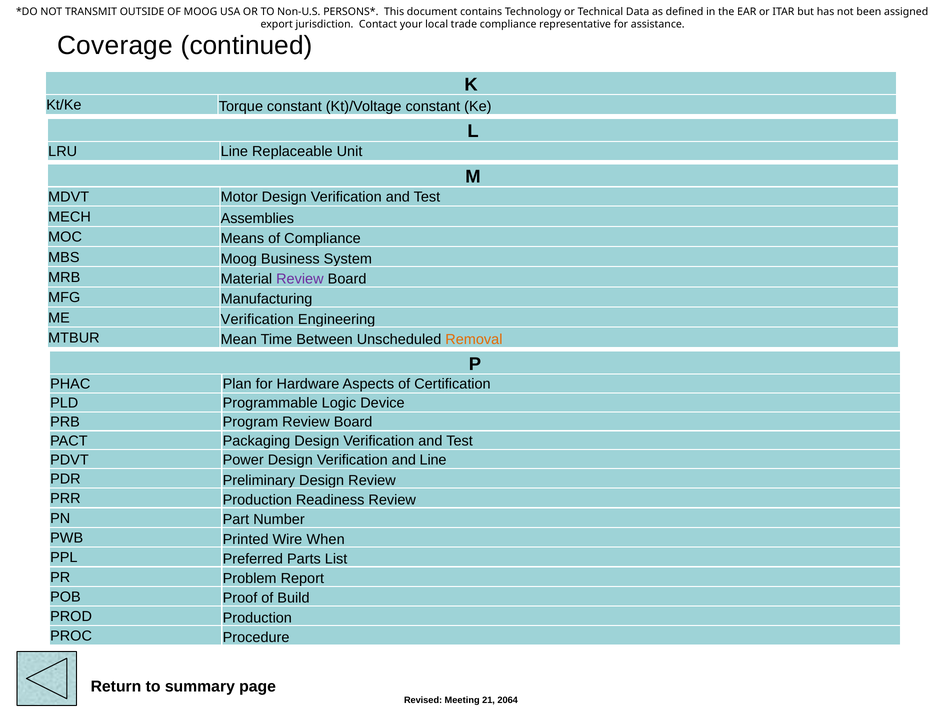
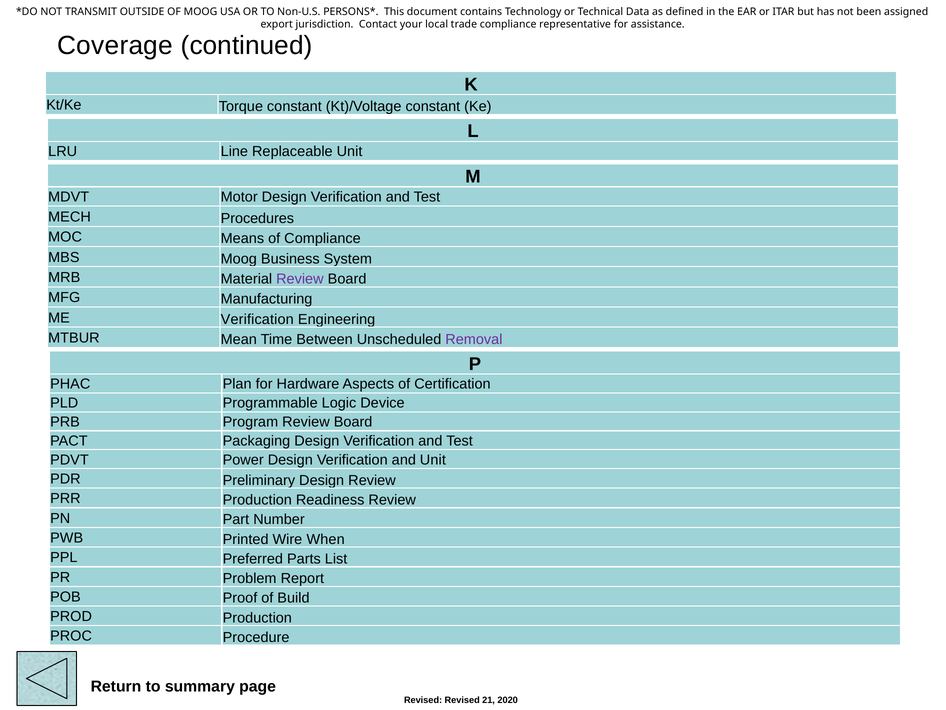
Assemblies: Assemblies -> Procedures (257, 218)
Removal colour: orange -> purple (474, 339)
and Line: Line -> Unit (433, 459)
Revised Meeting: Meeting -> Revised (462, 700)
2064: 2064 -> 2020 (508, 700)
